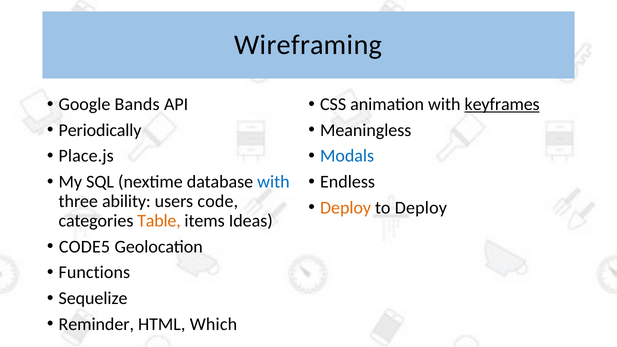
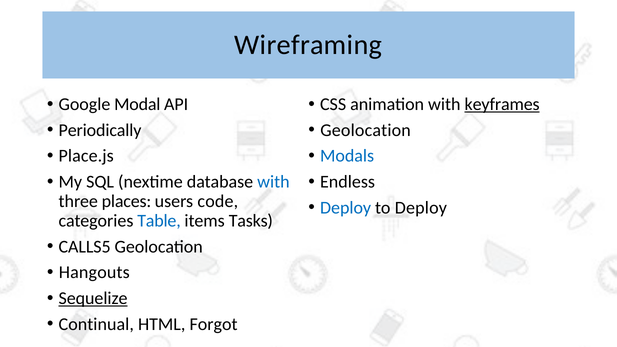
Bands: Bands -> Modal (137, 104)
Meaningless: Meaningless -> Geolocation (366, 130)
ability: ability -> places (126, 201)
Deploy colour: orange -> blue (346, 208)
Table colour: orange -> blue (159, 221)
Ideas: Ideas -> Tasks (251, 221)
CODE5: CODE5 -> CALLS5 (85, 247)
Functions: Functions -> Hangouts (94, 273)
Sequelize underline: none -> present (93, 298)
Reminder: Reminder -> Continual (96, 324)
Which: Which -> Forgot (214, 324)
